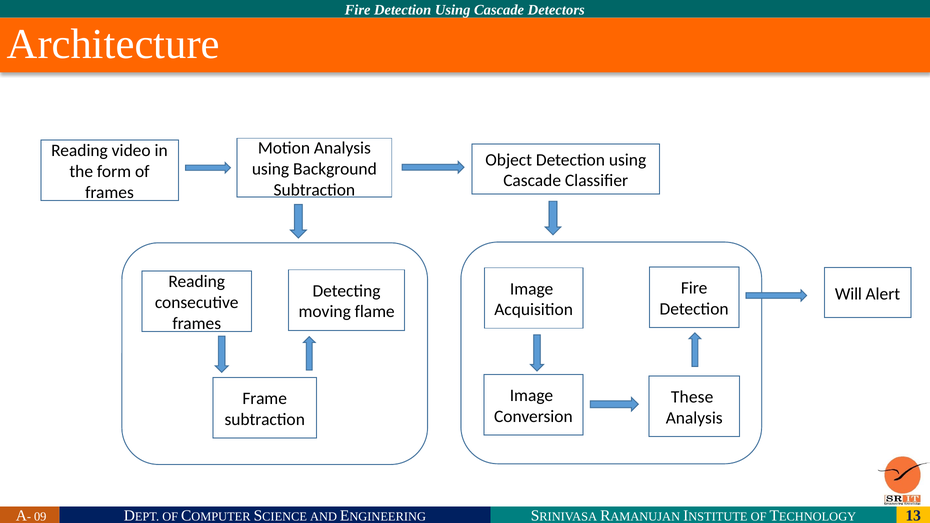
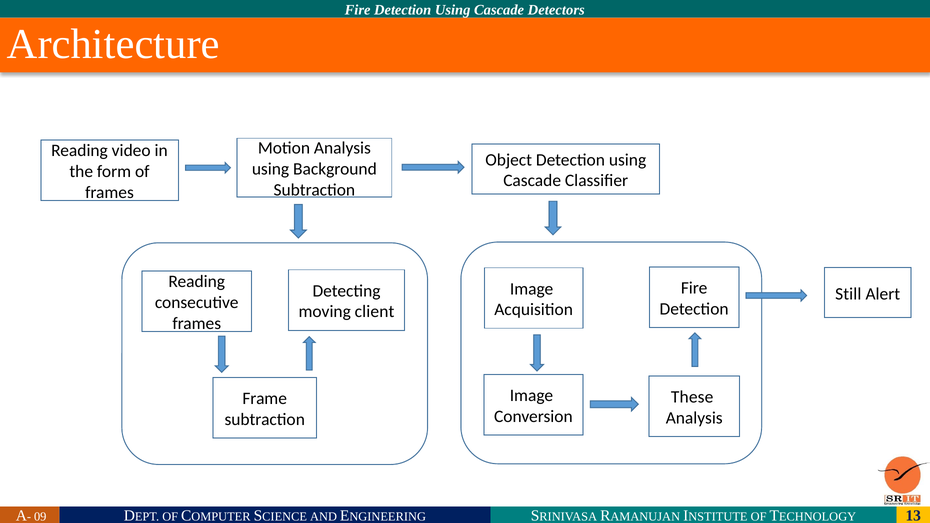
Will: Will -> Still (848, 294)
flame: flame -> client (375, 312)
